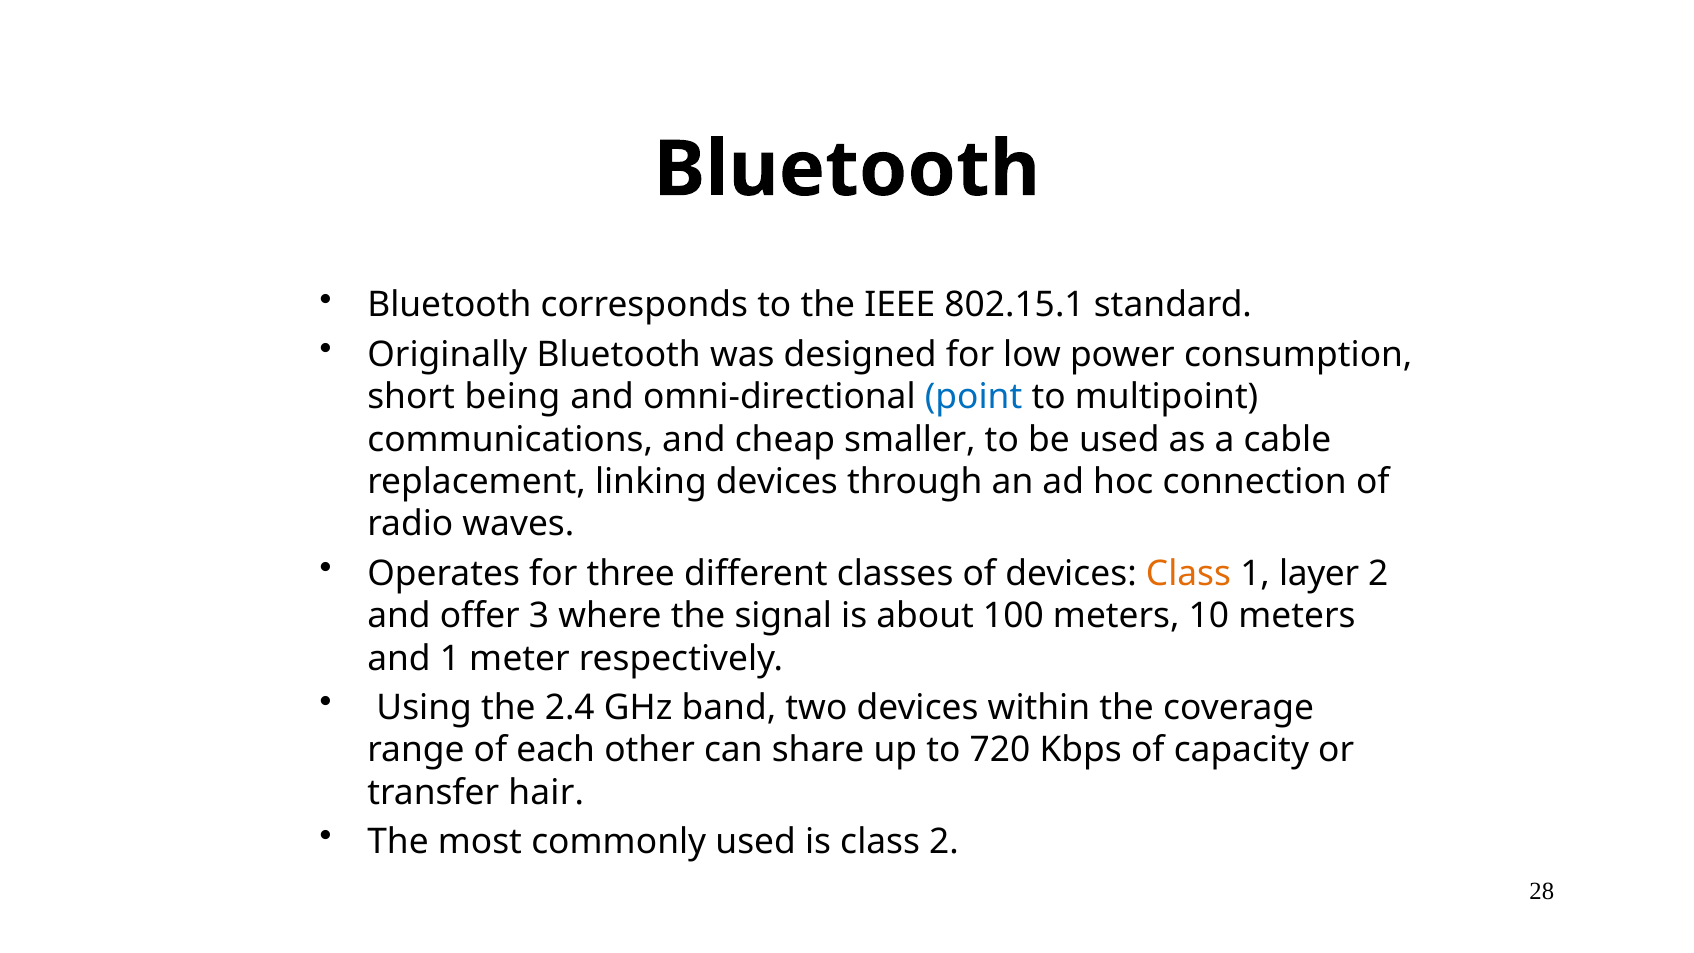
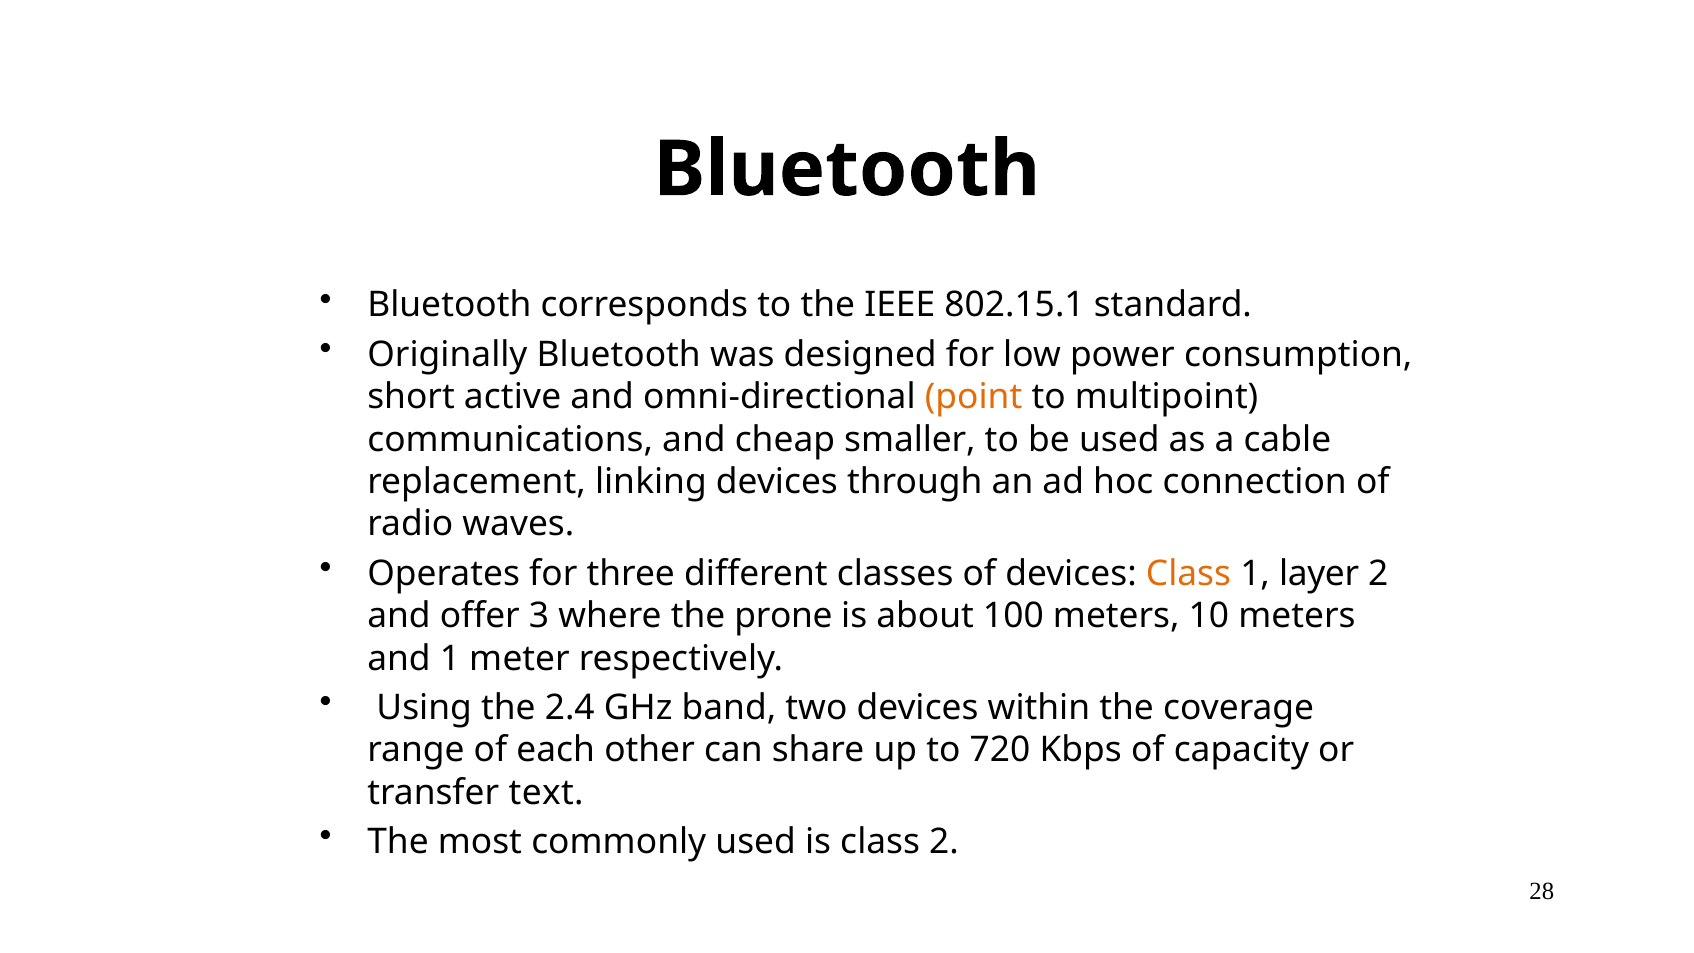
being: being -> active (513, 397)
point colour: blue -> orange (974, 397)
signal: signal -> prone (783, 616)
hair: hair -> text (546, 792)
